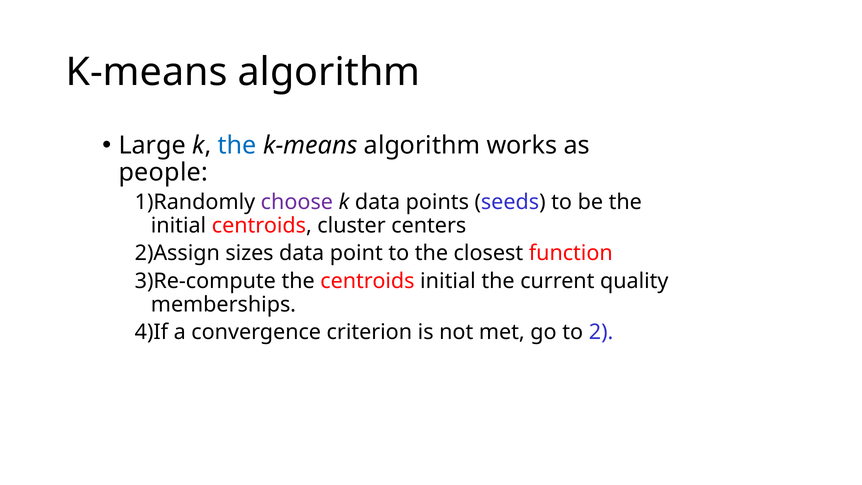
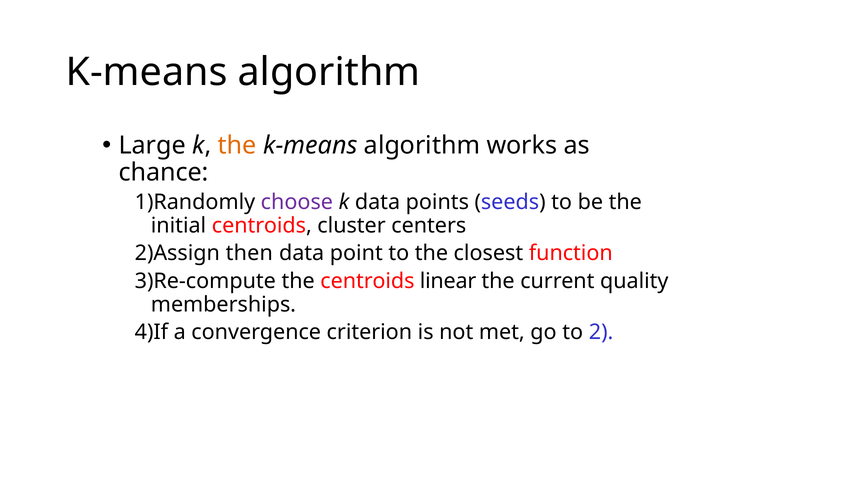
the colour: blue -> orange (237, 145)
people: people -> chance (164, 173)
sizes: sizes -> then (249, 253)
centroids initial: initial -> linear (448, 281)
